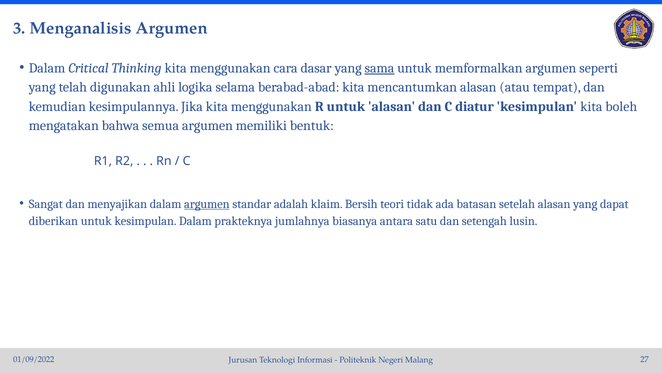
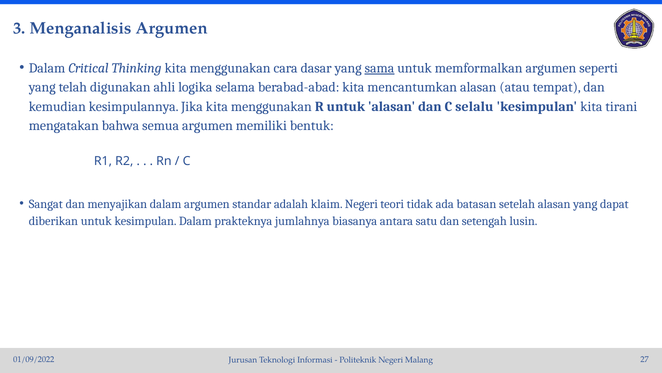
diatur: diatur -> selalu (474, 106)
boleh: boleh -> tirani (621, 106)
argumen underline: present -> none (207, 204)
klaim Bersih: Bersih -> Negeri (361, 204)
